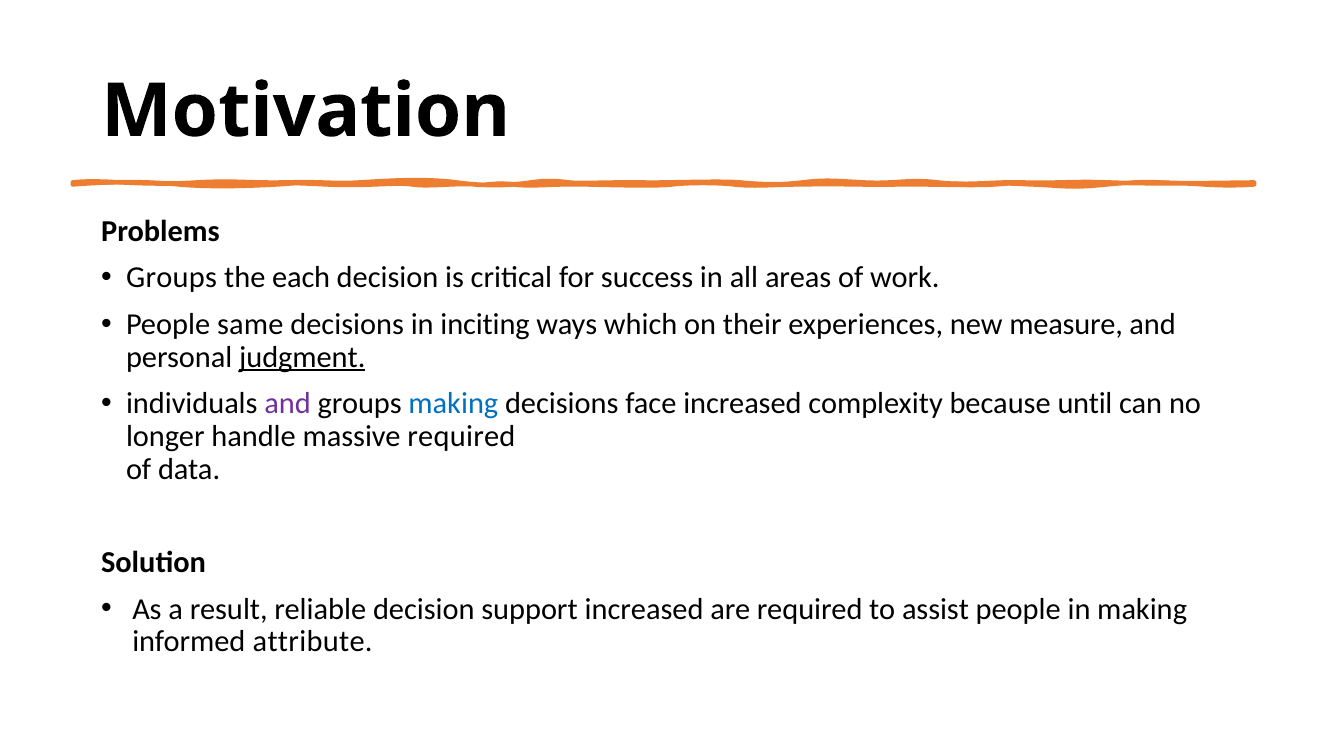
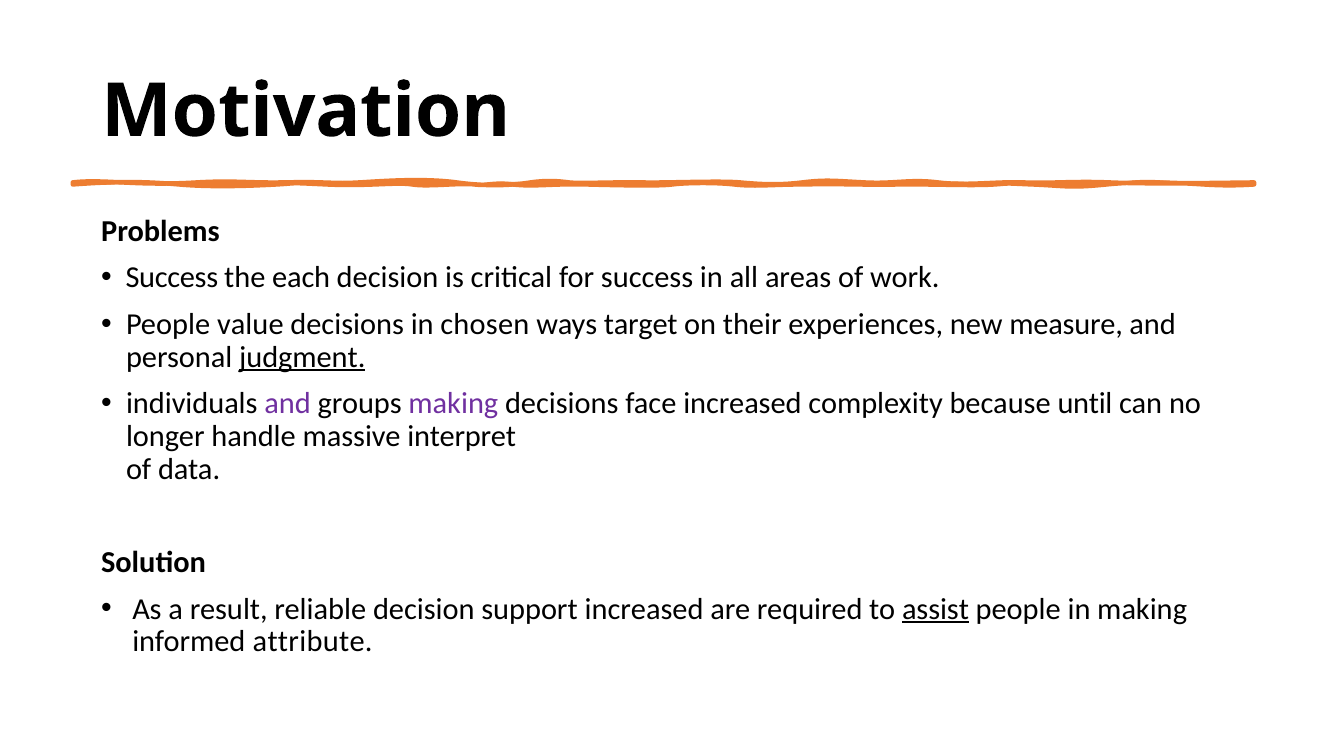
Groups: Groups -> Success (172, 278)
same: same -> value (250, 324)
inciting: inciting -> chosen (485, 324)
which: which -> target (641, 324)
making colour: blue -> purple (453, 404)
massive required: required -> interpret (462, 437)
assist underline: none -> present (935, 609)
